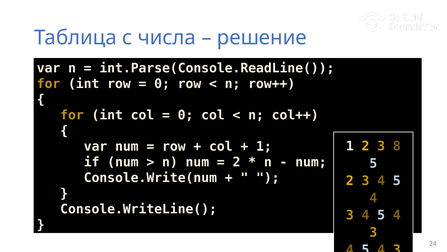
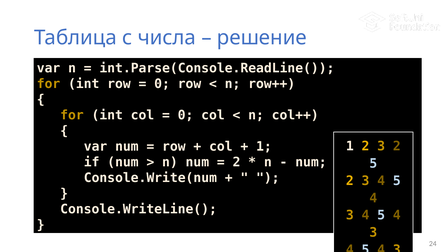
2 3 8: 8 -> 2 (397, 146)
